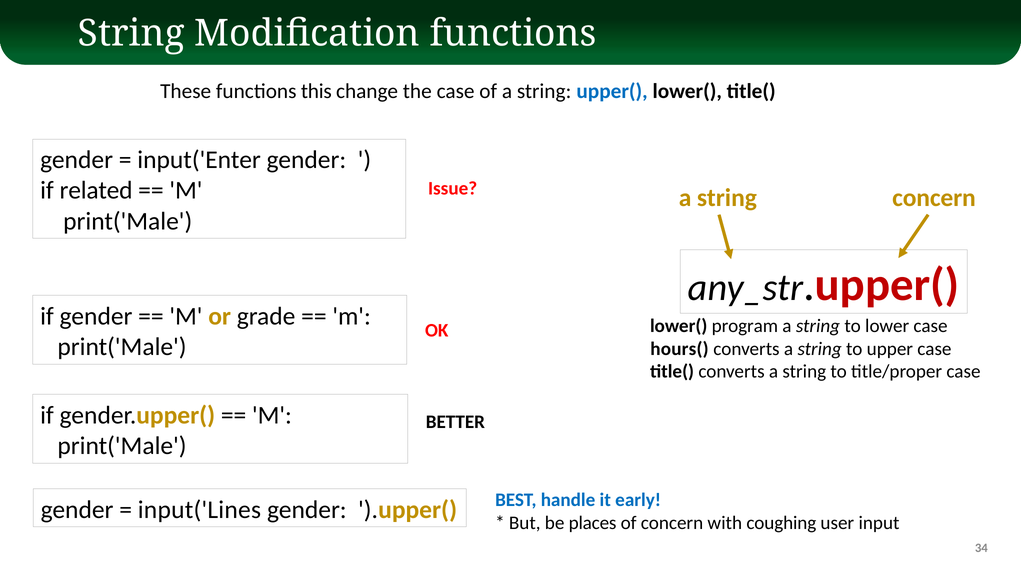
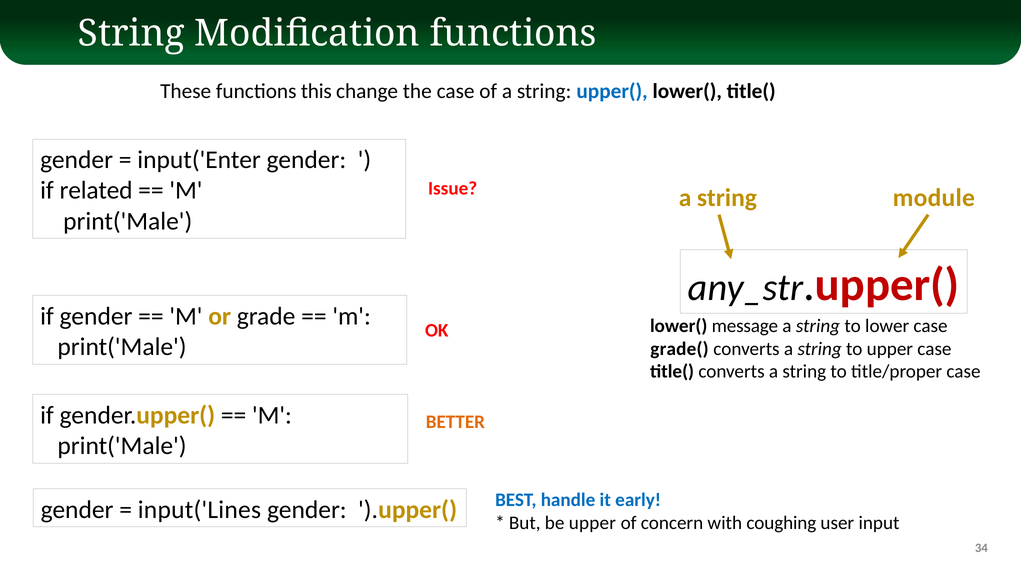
string concern: concern -> module (934, 198)
program: program -> message (745, 326)
hours(: hours( -> grade( (679, 349)
BETTER colour: black -> orange (455, 422)
be places: places -> upper (592, 523)
